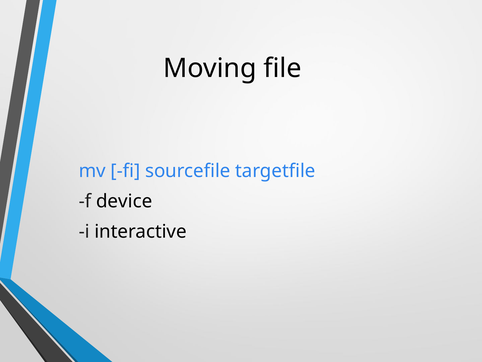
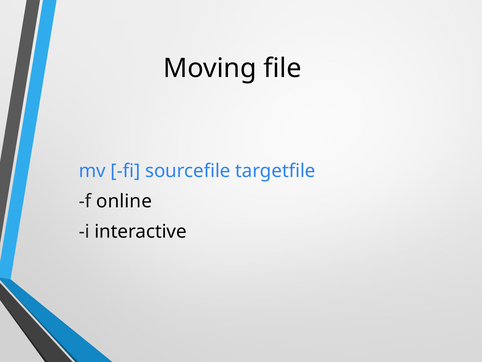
device: device -> online (124, 201)
